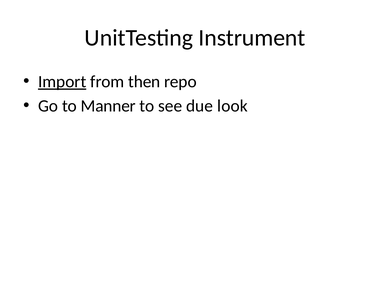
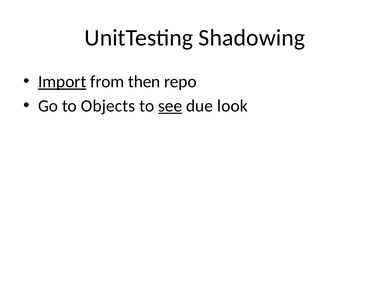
Instrument: Instrument -> Shadowing (252, 38)
Manner: Manner -> Objects (108, 106)
see underline: none -> present (170, 106)
